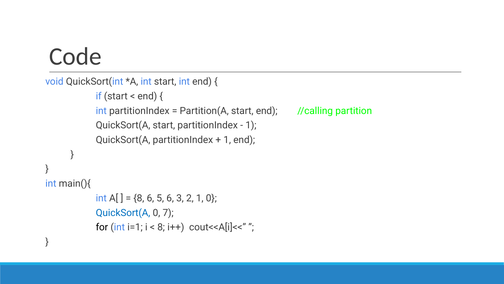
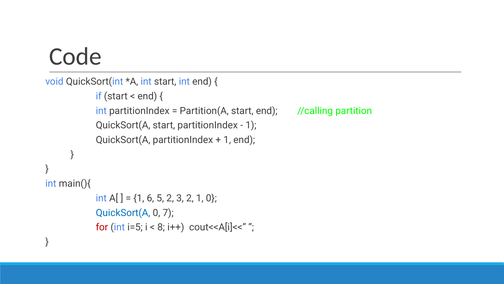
8: 8 -> 1 (139, 198)
5 6: 6 -> 2 (170, 198)
for colour: black -> red (102, 227)
i=1: i=1 -> i=5 (135, 227)
